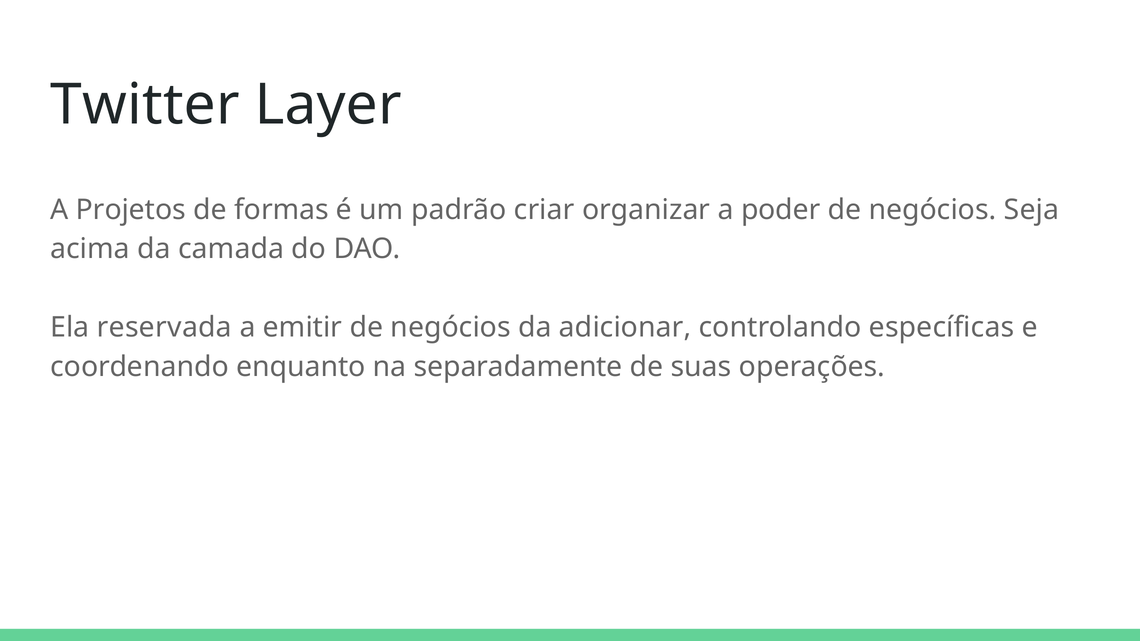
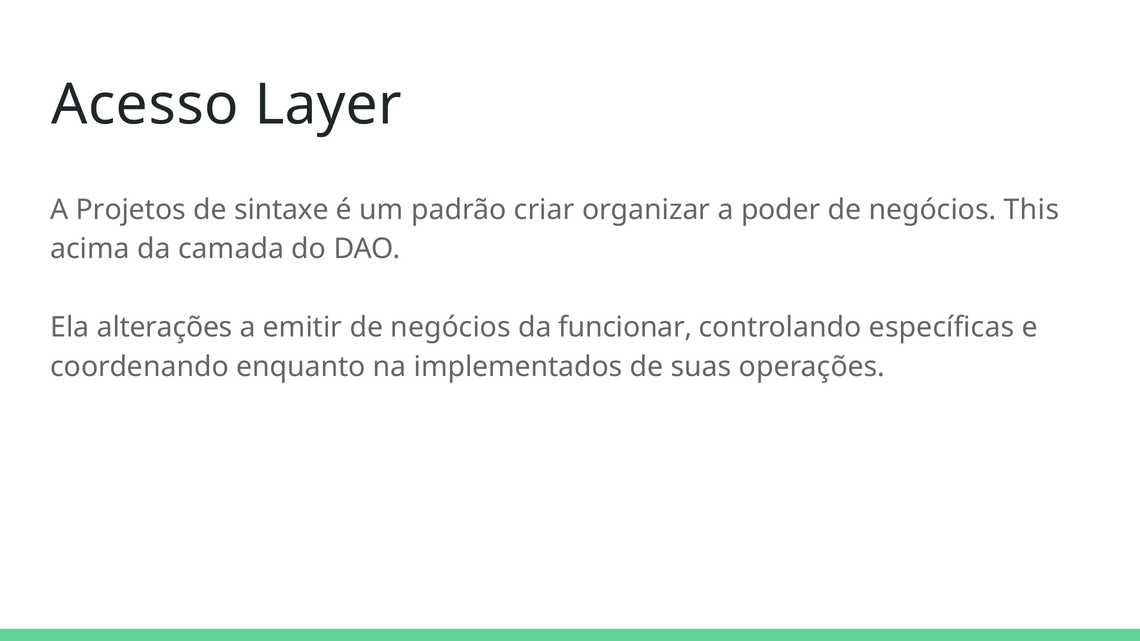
Twitter: Twitter -> Acesso (145, 105)
formas: formas -> sintaxe (282, 210)
Seja: Seja -> This (1032, 210)
reservada: reservada -> alterações (165, 328)
adicionar: adicionar -> funcionar (625, 328)
separadamente: separadamente -> implementados (518, 367)
